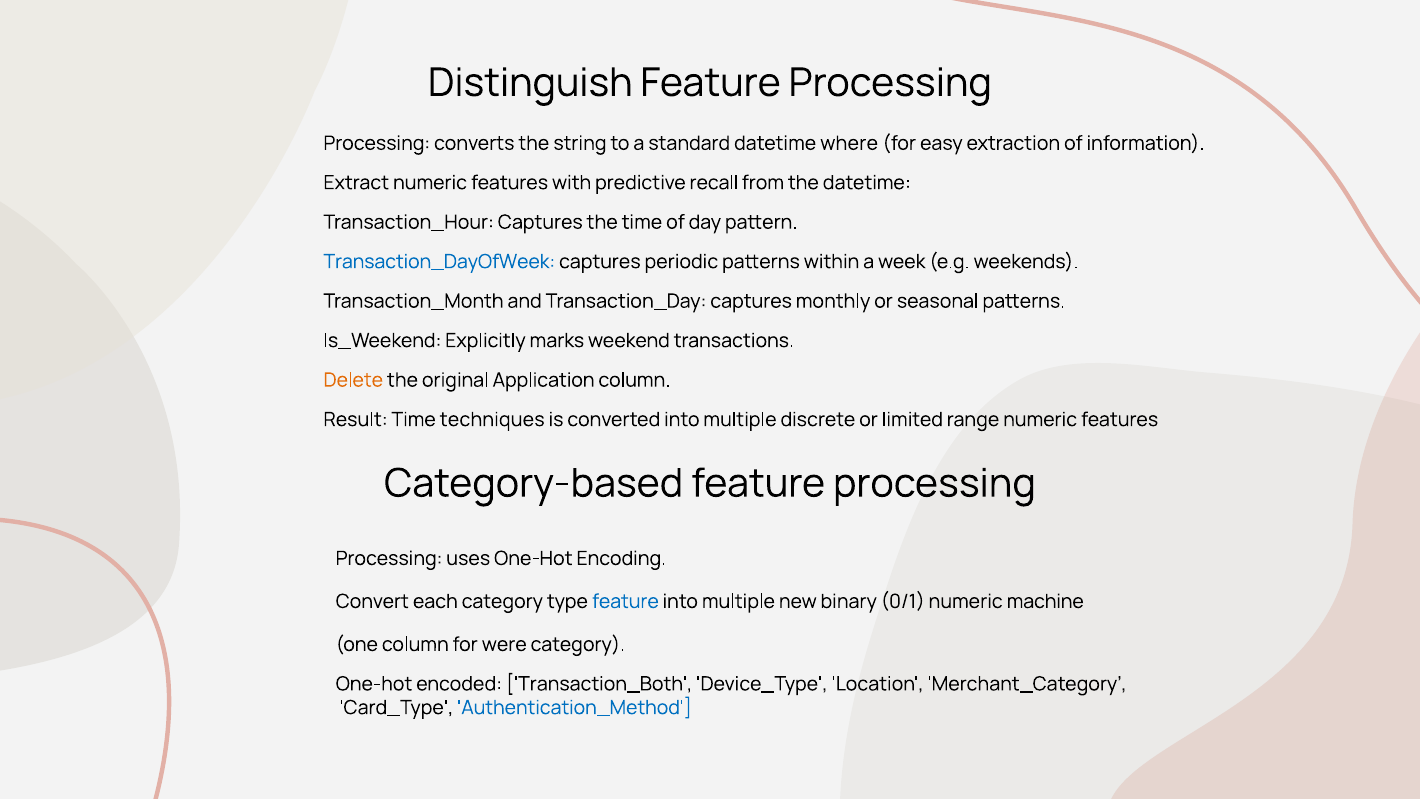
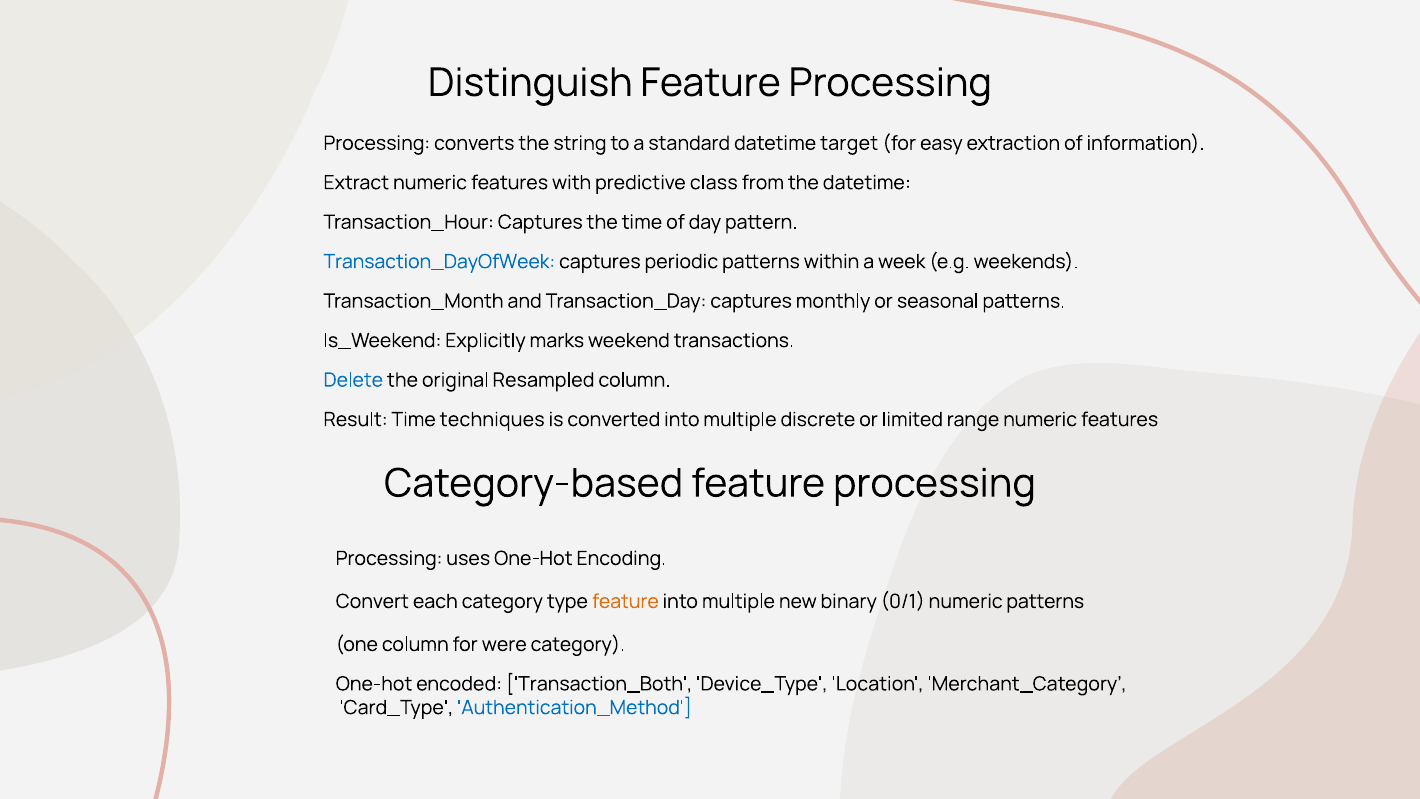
where: where -> target (849, 143)
recall: recall -> class (714, 183)
Delete colour: orange -> blue (353, 380)
Application: Application -> Resampled (543, 380)
feature colour: blue -> orange (625, 601)
numeric machine: machine -> patterns (1045, 601)
